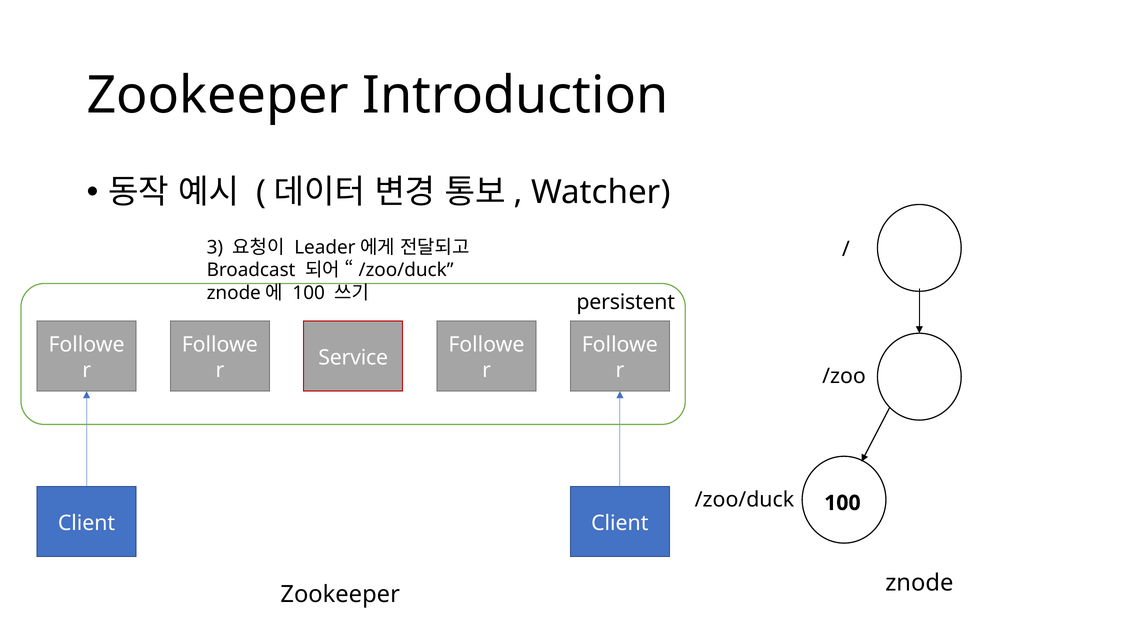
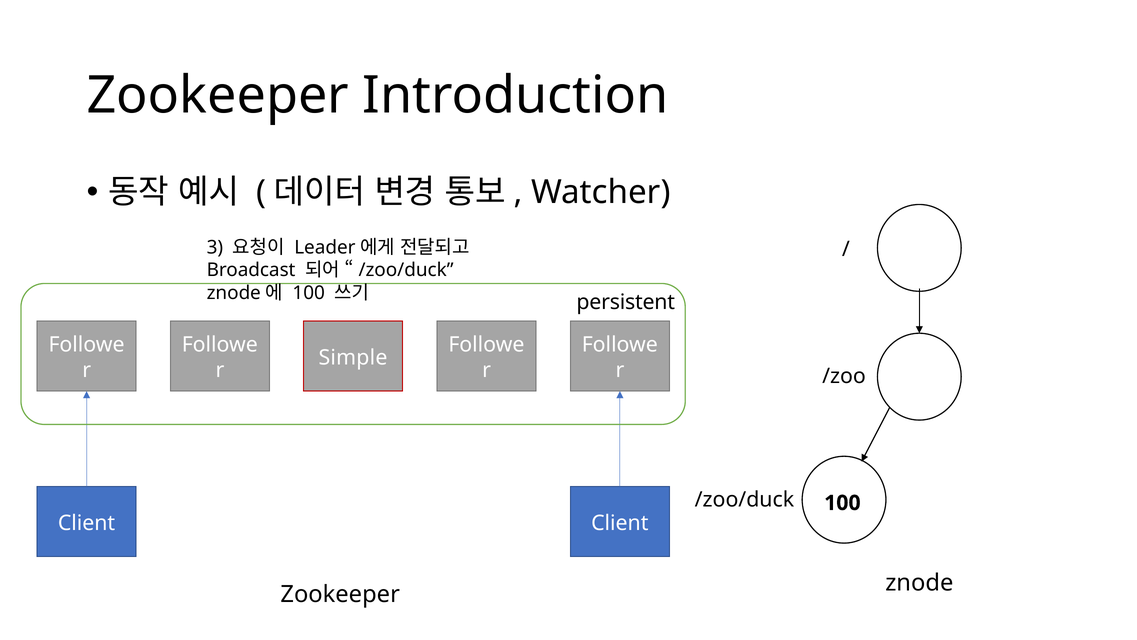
Service: Service -> Simple (353, 357)
